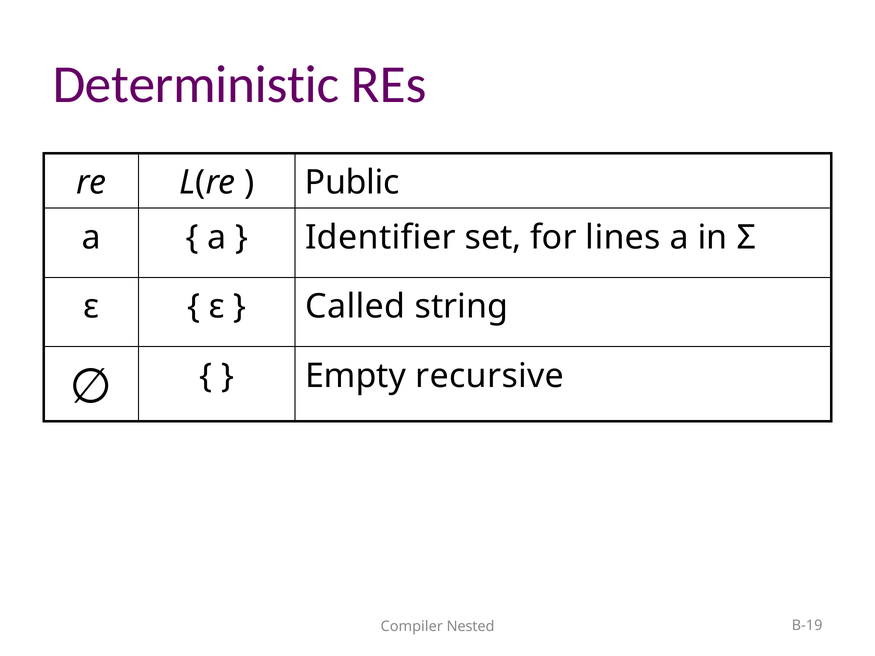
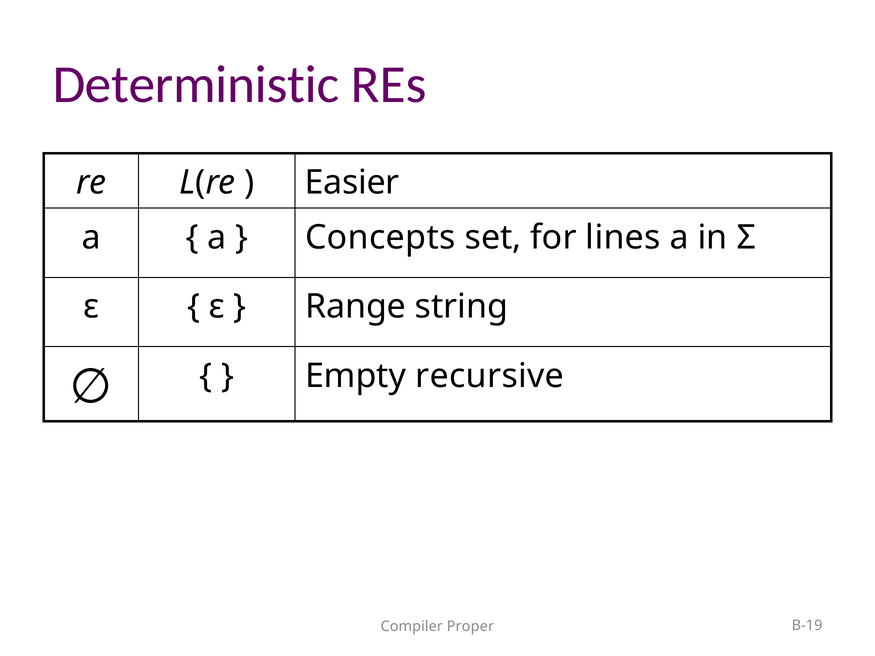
Public: Public -> Easier (352, 183)
Identifier: Identifier -> Concepts (380, 238)
Called: Called -> Range (356, 307)
Nested: Nested -> Proper (470, 627)
